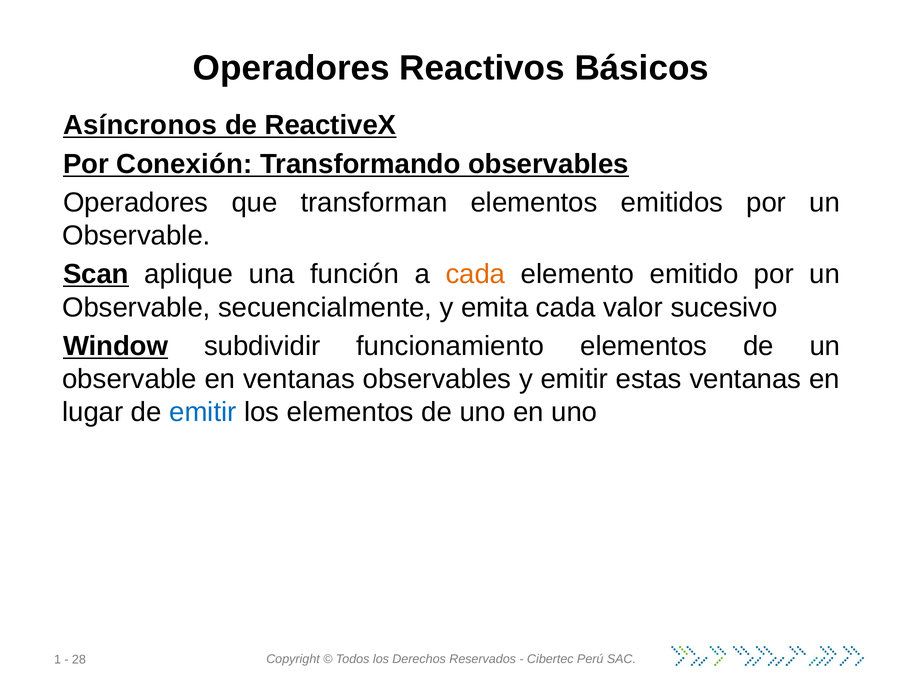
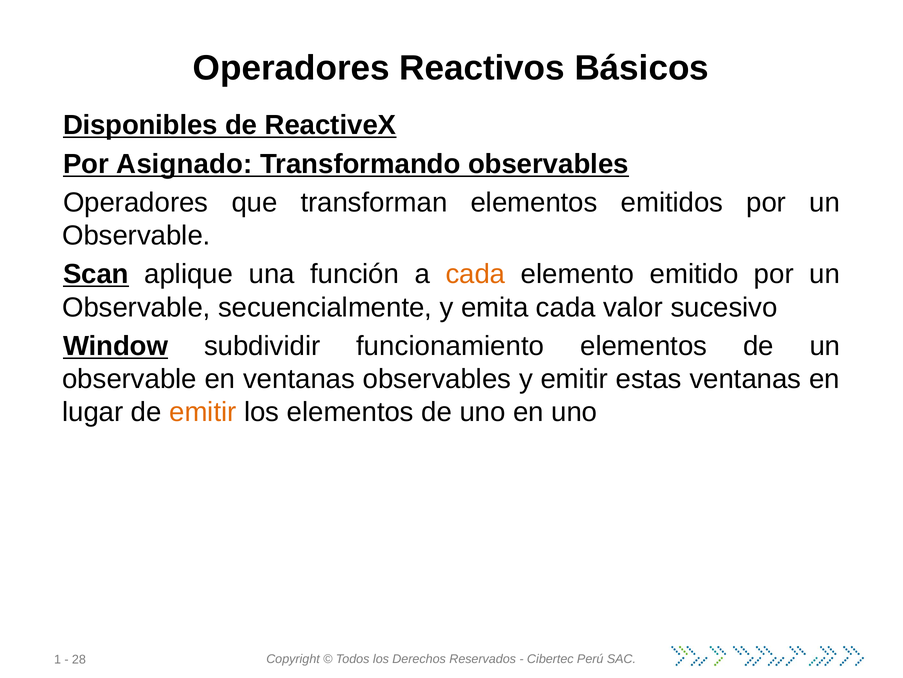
Asíncronos: Asíncronos -> Disponibles (140, 125)
Conexión: Conexión -> Asignado (184, 164)
emitir colour: blue -> orange (203, 412)
